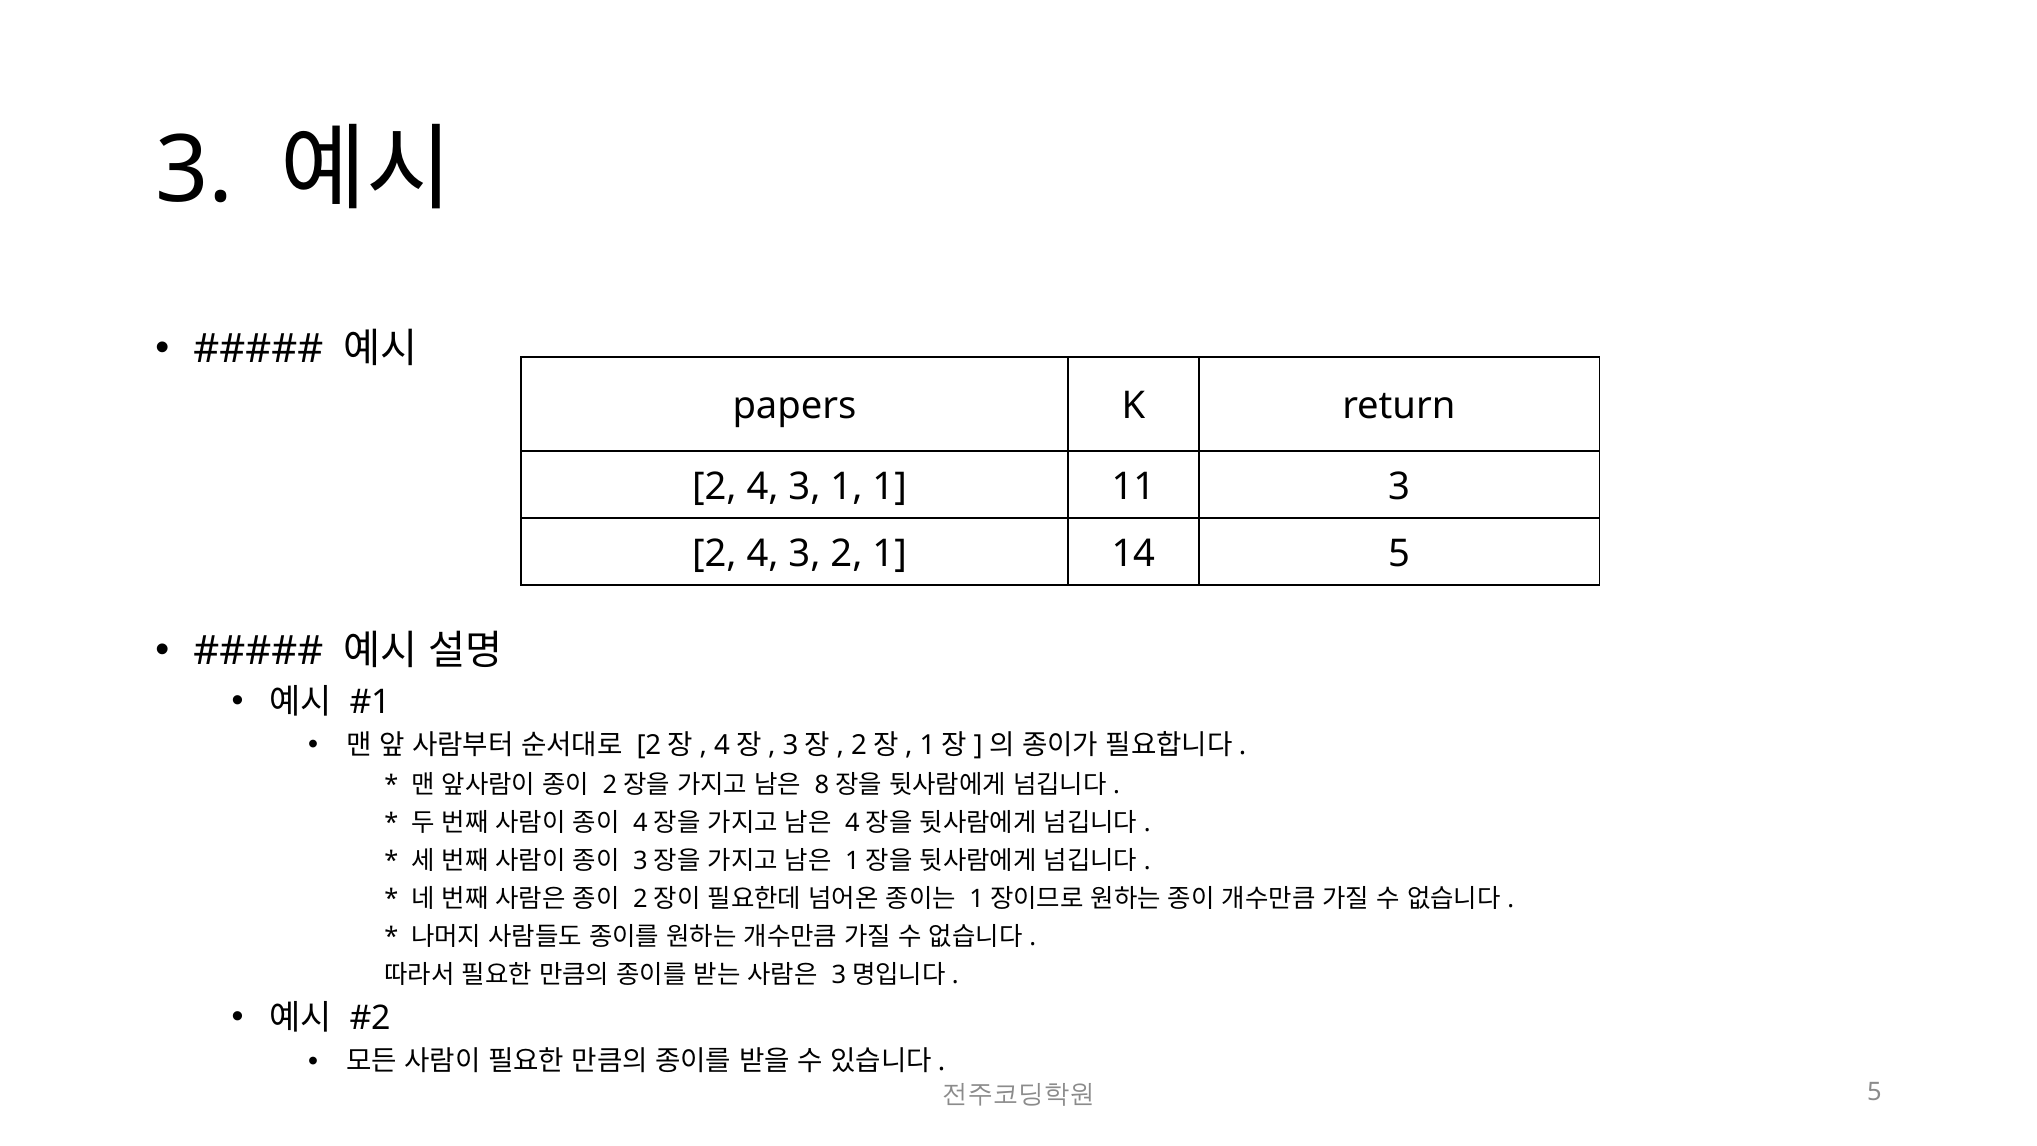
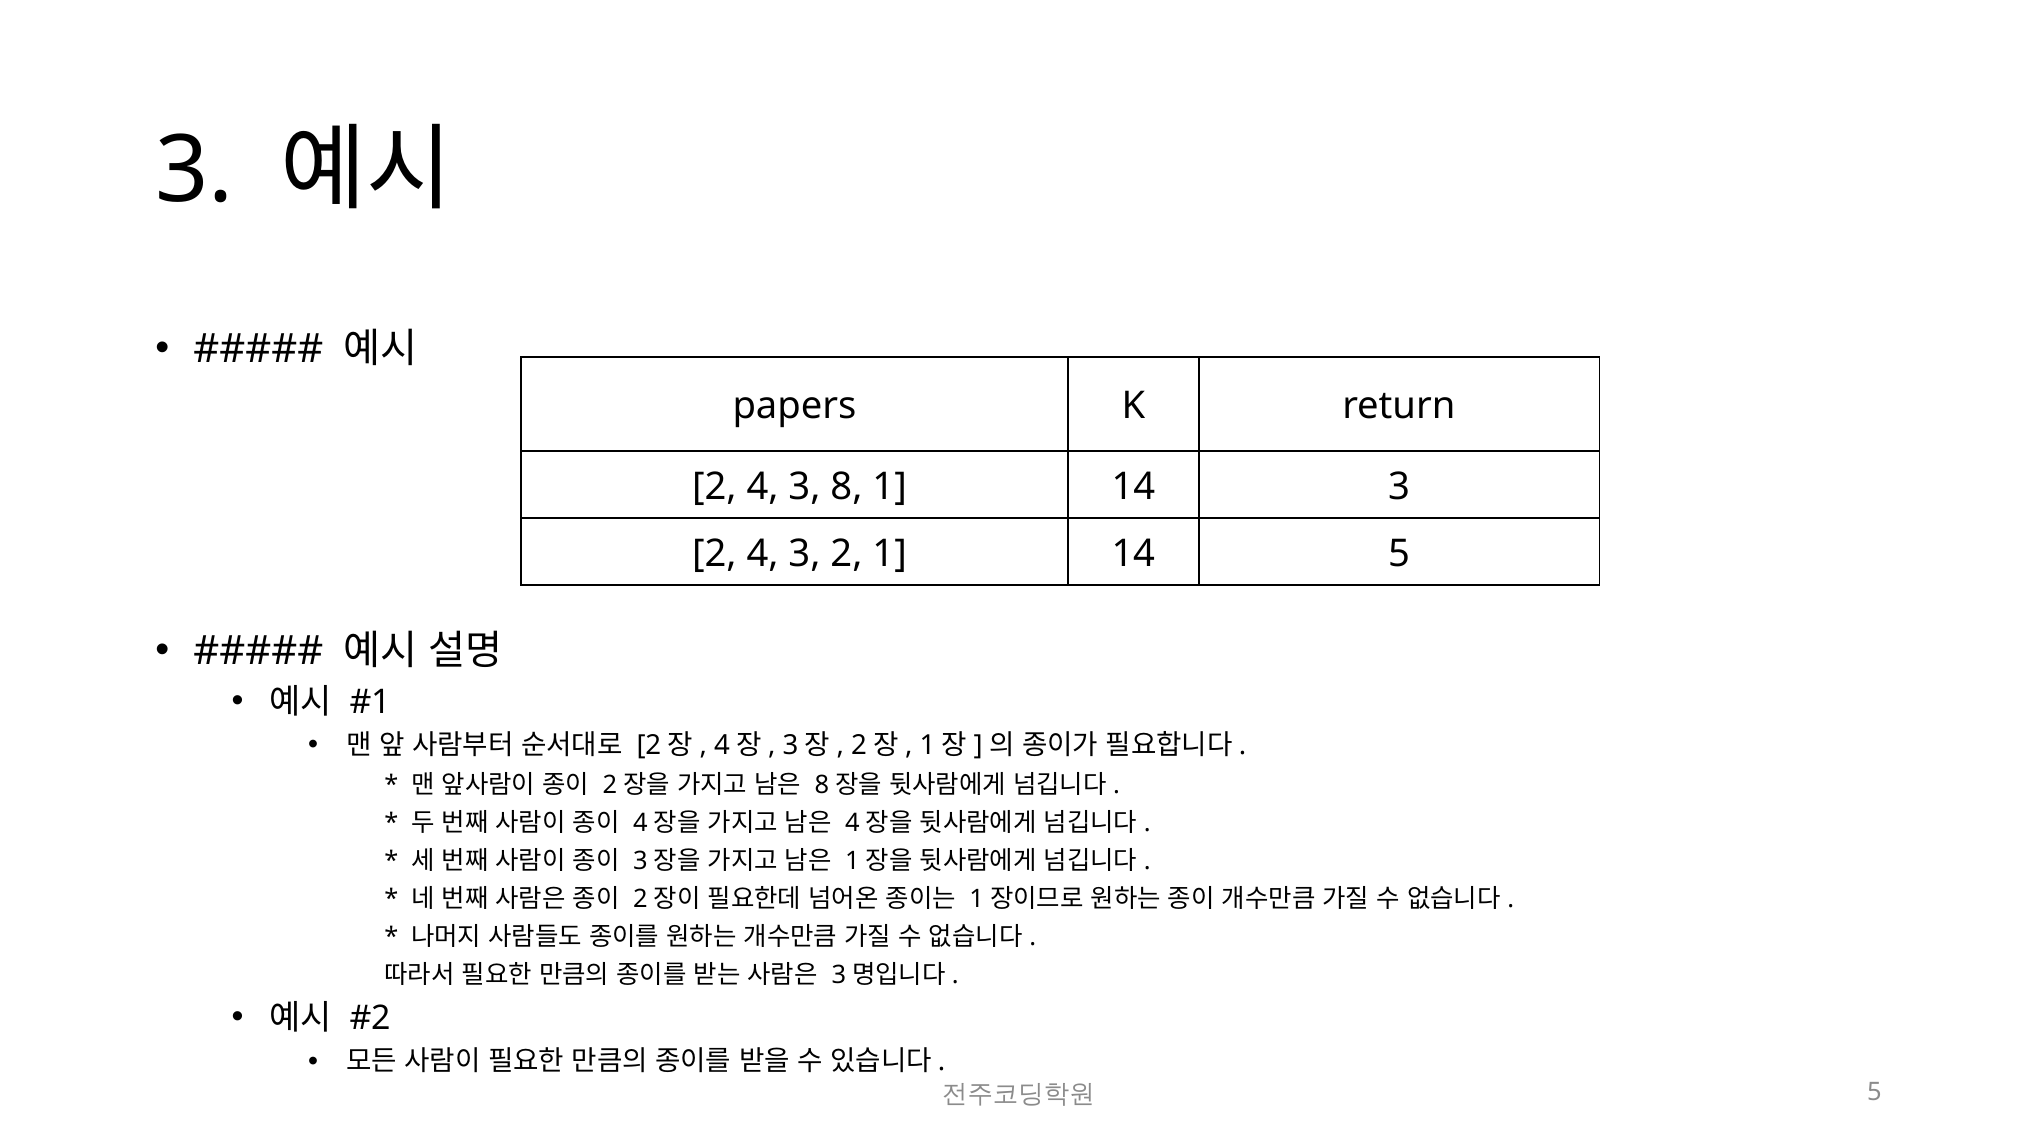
3 1: 1 -> 8 (847, 486)
11: 11 -> 14 (1133, 486)
